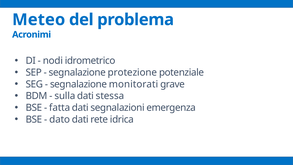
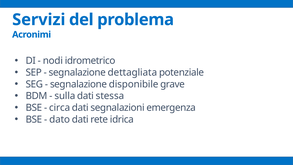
Meteo: Meteo -> Servizi (39, 20)
protezione: protezione -> dettagliata (132, 72)
monitorati: monitorati -> disponibile (134, 84)
fatta: fatta -> circa (60, 108)
